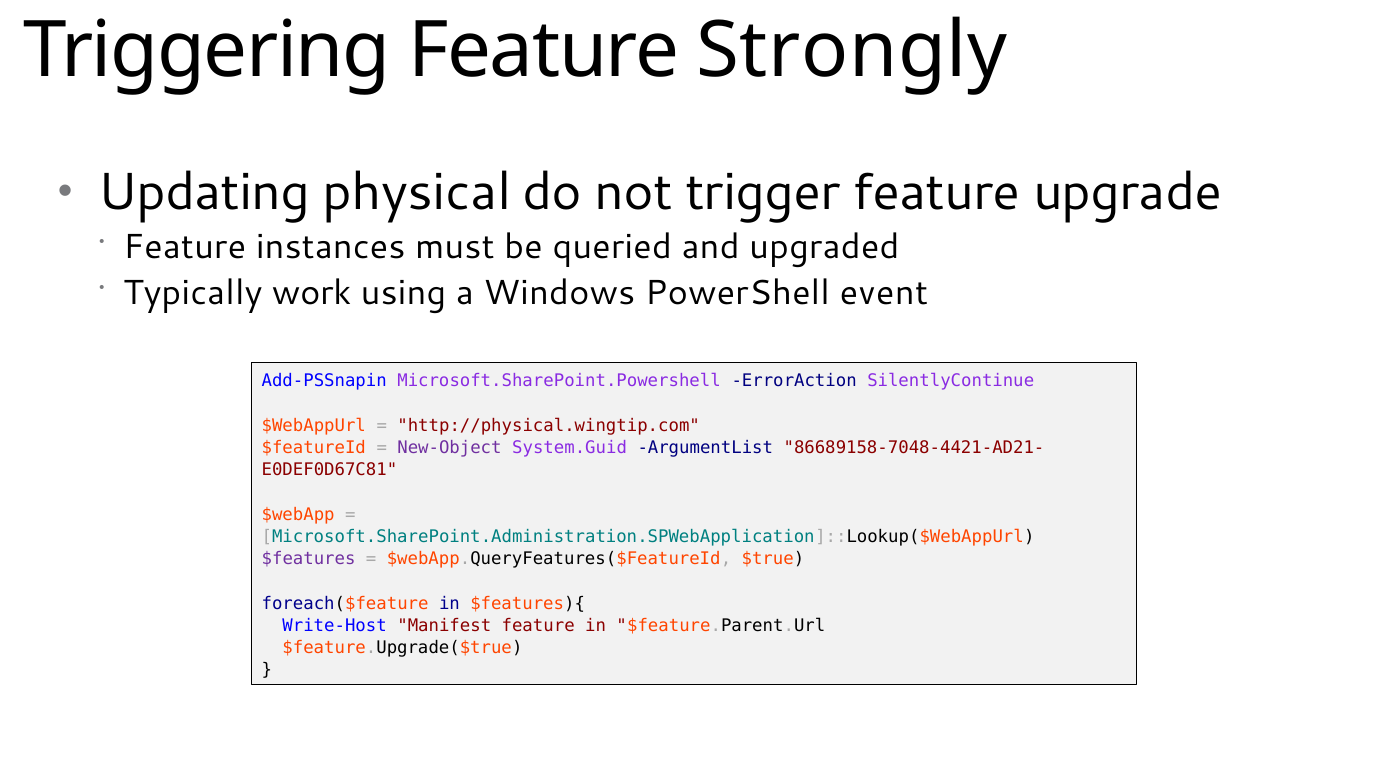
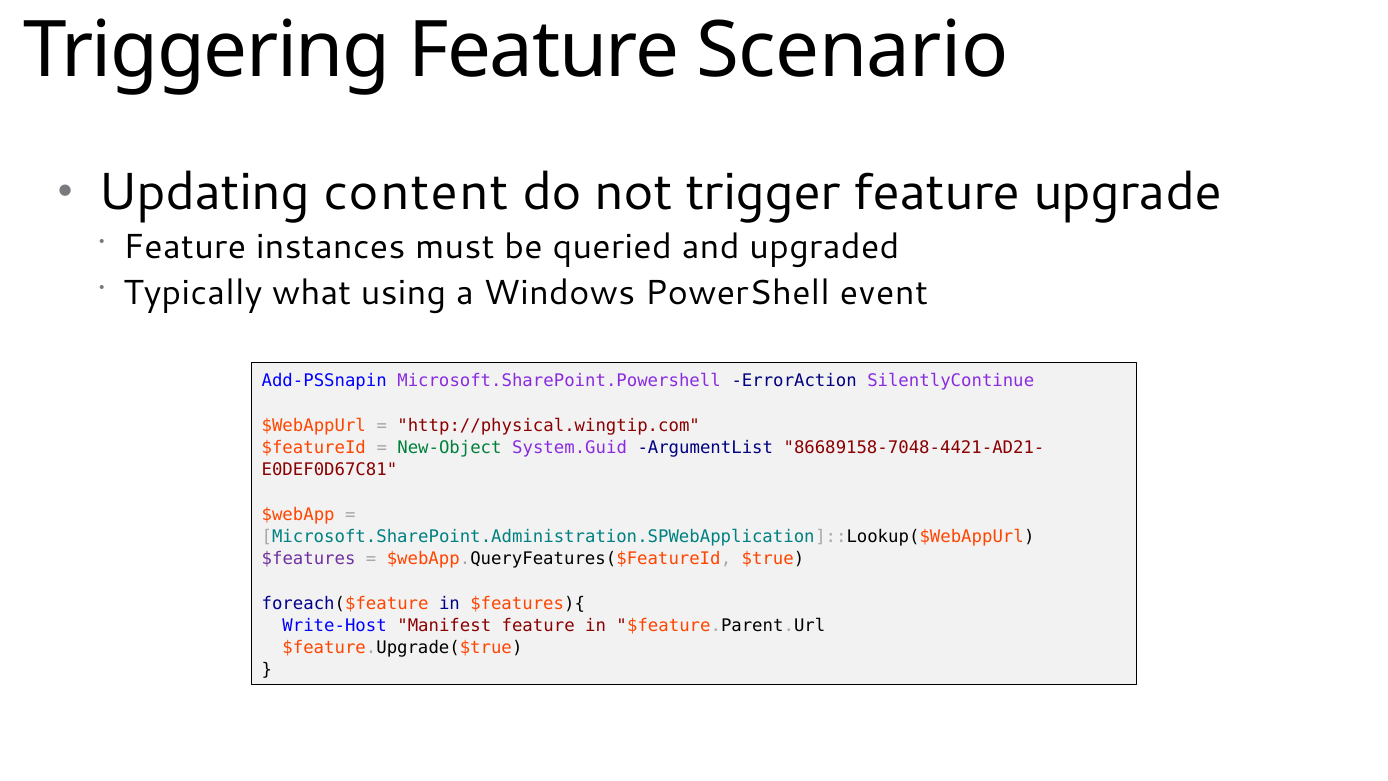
Strongly: Strongly -> Scenario (852, 50)
physical: physical -> content (416, 193)
work: work -> what (312, 293)
New-Object colour: purple -> green (449, 448)
